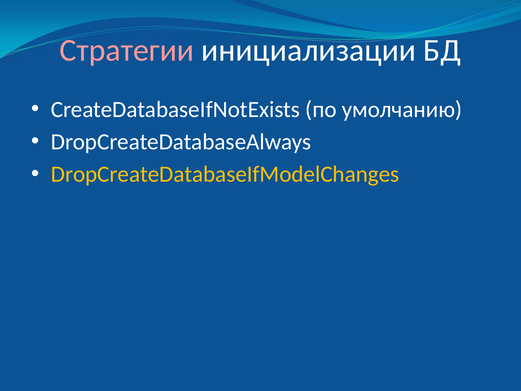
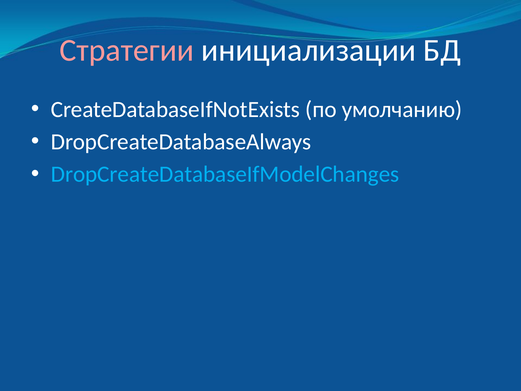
DropCreateDatabaseIfModelChanges colour: yellow -> light blue (225, 174)
